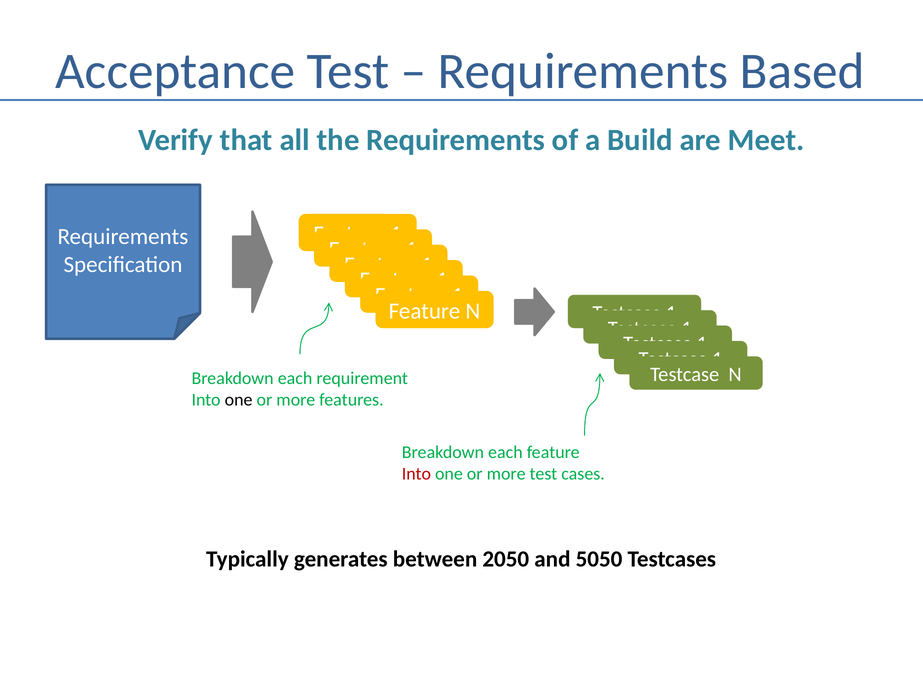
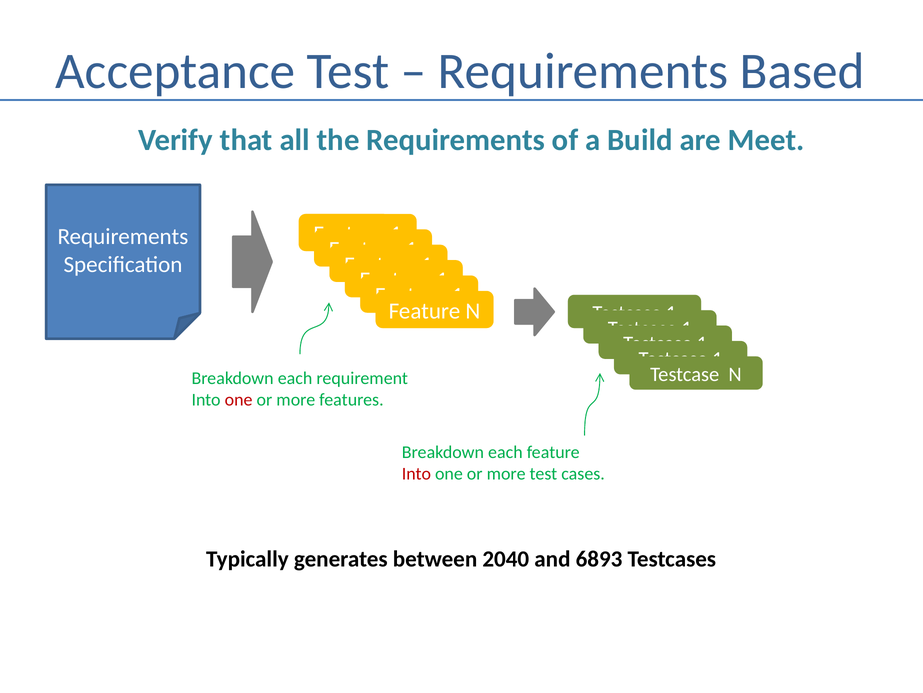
one colour: black -> red (239, 400)
2050: 2050 -> 2040 (506, 559)
5050: 5050 -> 6893 (599, 559)
